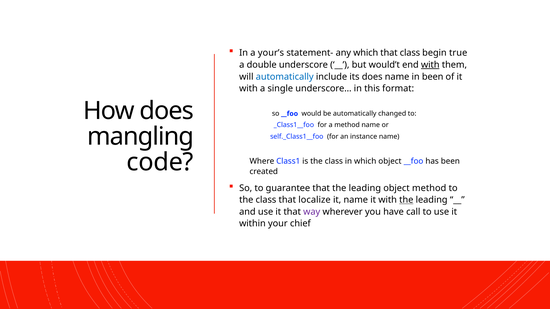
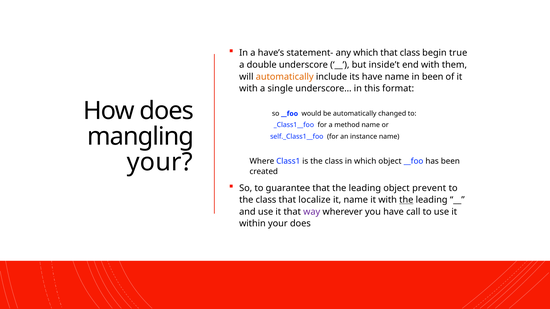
your’s: your’s -> have’s (271, 53)
would’t: would’t -> inside’t (384, 65)
with underline: present -> none (430, 65)
automatically colour: blue -> orange (285, 77)
its does: does -> have (372, 77)
code: code -> your (160, 163)
object method: method -> prevent (429, 188)
your chief: chief -> does (300, 224)
